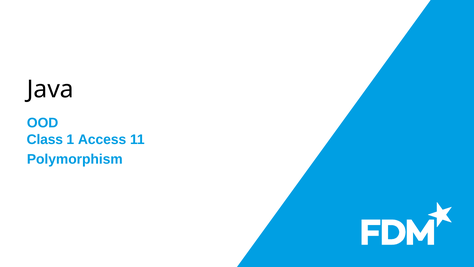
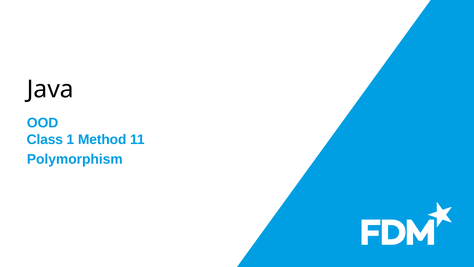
Access: Access -> Method (102, 139)
